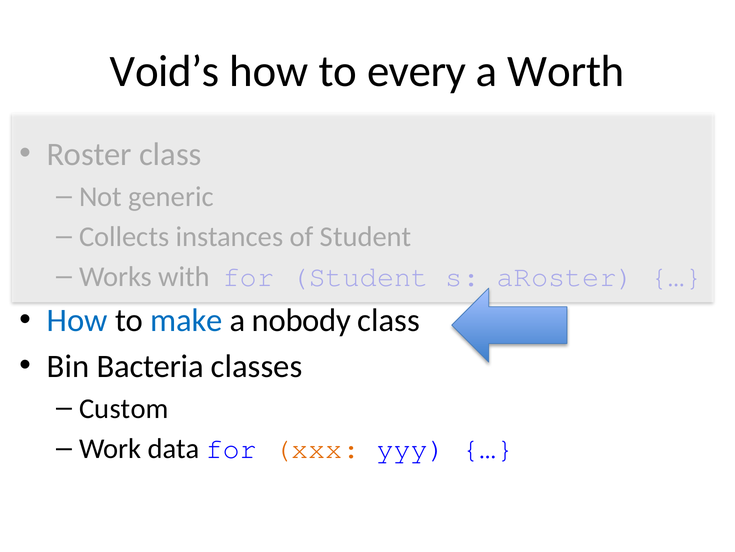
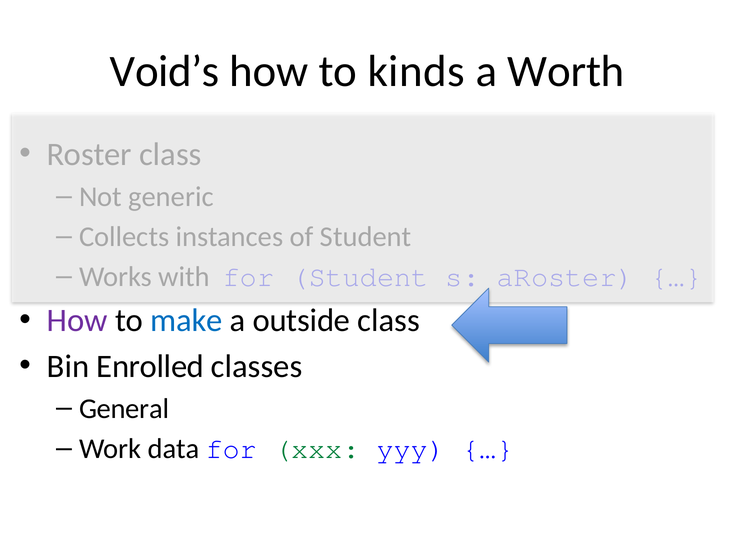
every: every -> kinds (416, 71)
How colour: blue -> purple (77, 320)
nobody: nobody -> outside (301, 320)
Bacteria: Bacteria -> Enrolled (150, 366)
Custom: Custom -> General (124, 408)
xxx colour: orange -> green (317, 448)
